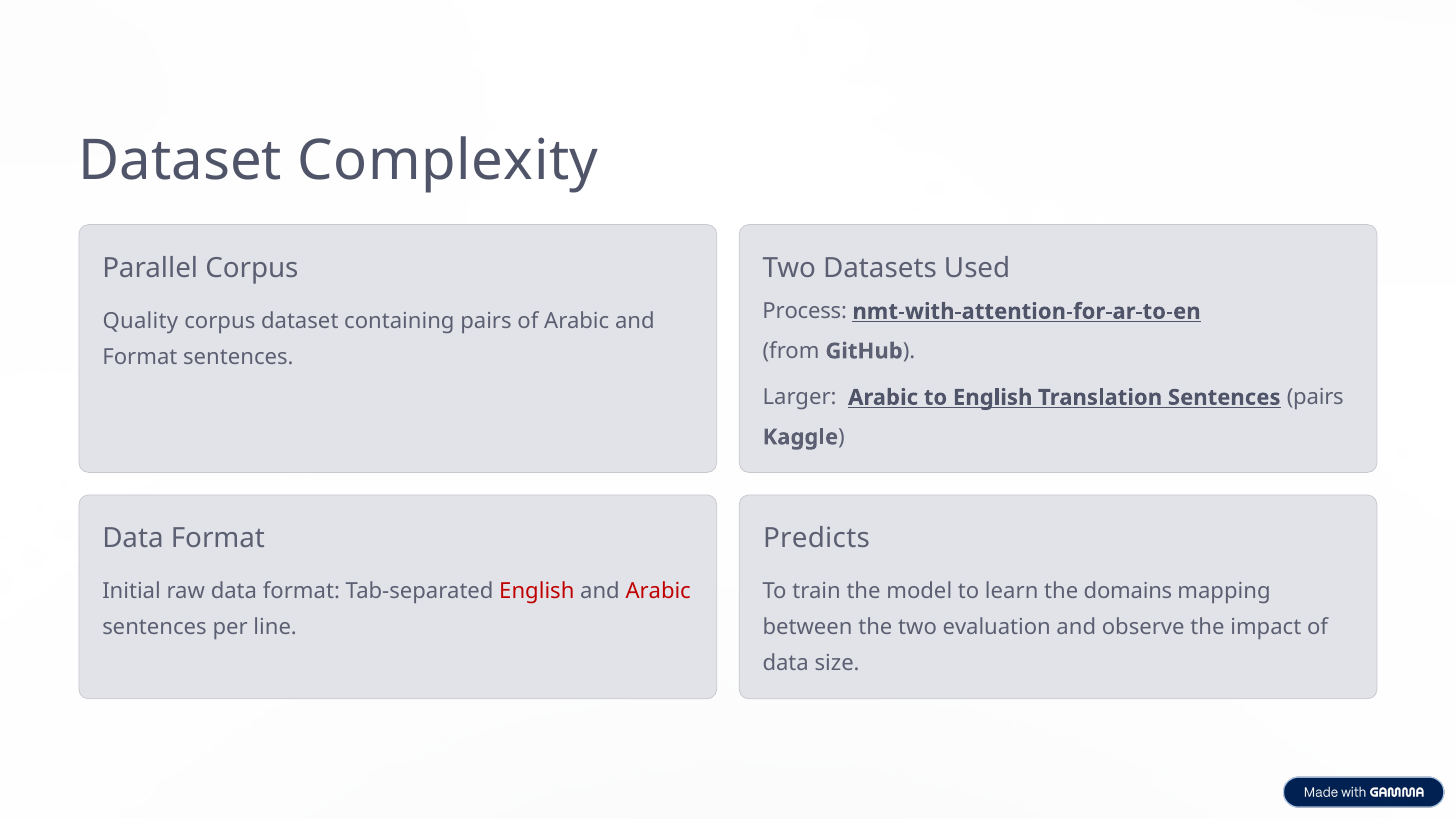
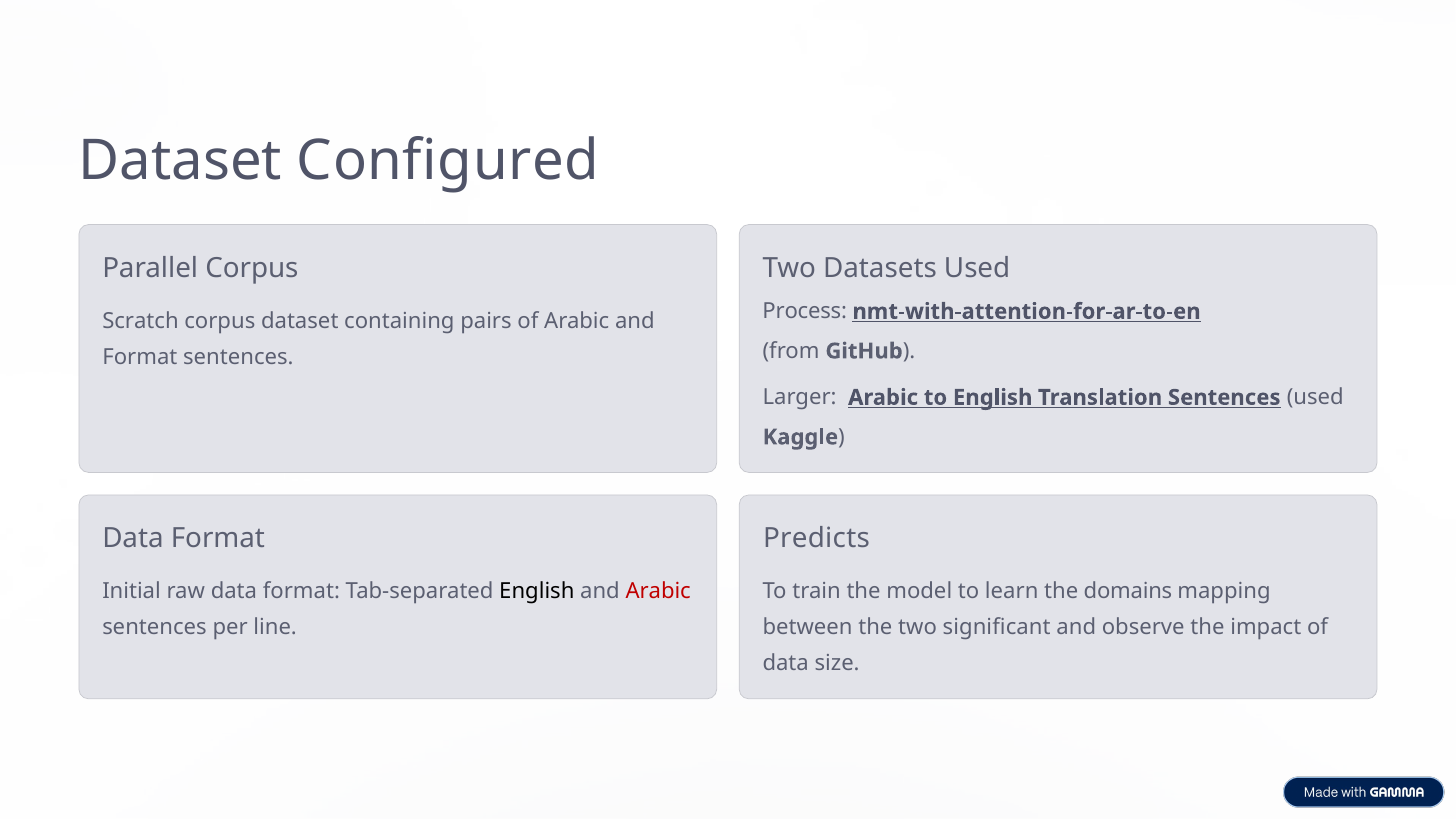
Complexity: Complexity -> Configured (448, 161)
Quality: Quality -> Scratch (140, 321)
Sentences pairs: pairs -> used (1315, 397)
English colour: red -> black (537, 591)
evaluation: evaluation -> significant (997, 627)
